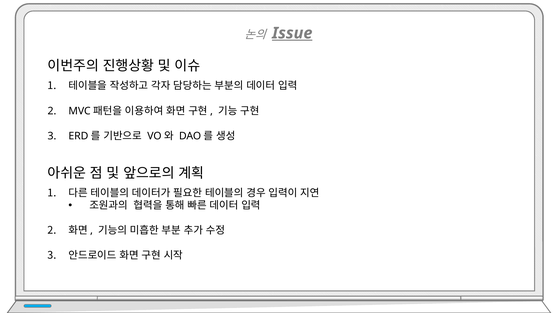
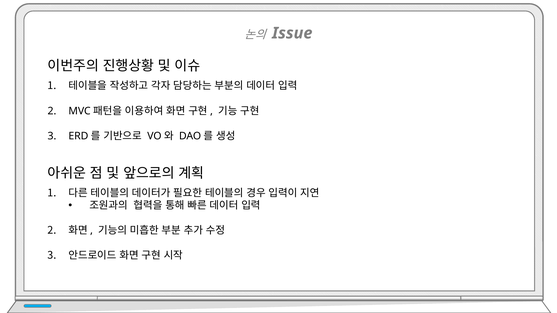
Issue underline: present -> none (292, 33)
